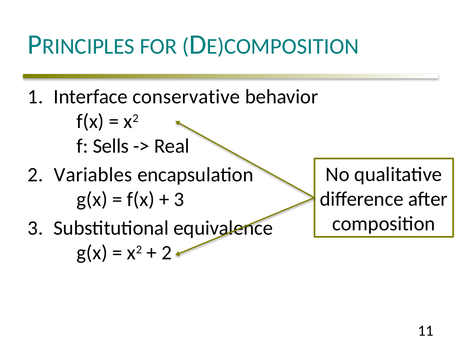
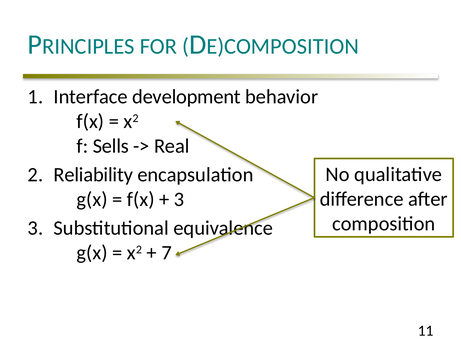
conservative: conservative -> development (186, 97)
Variables: Variables -> Reliability (93, 175)
2: 2 -> 7 (167, 253)
